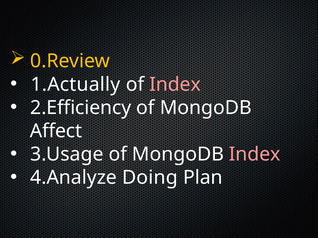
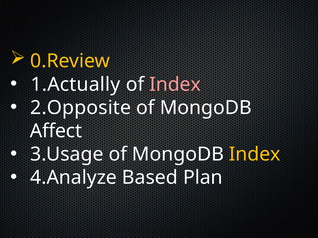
2.Efficiency: 2.Efficiency -> 2.Opposite (81, 108)
Index colour: pink -> yellow (255, 154)
Doing: Doing -> Based (150, 178)
